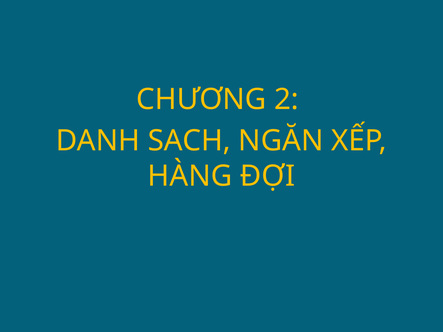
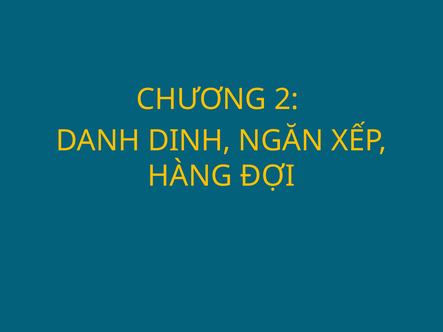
SACH: SACH -> DINH (189, 141)
